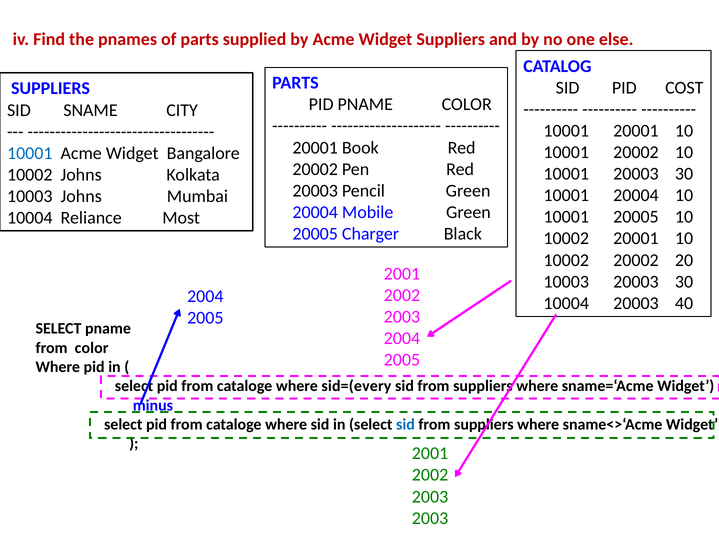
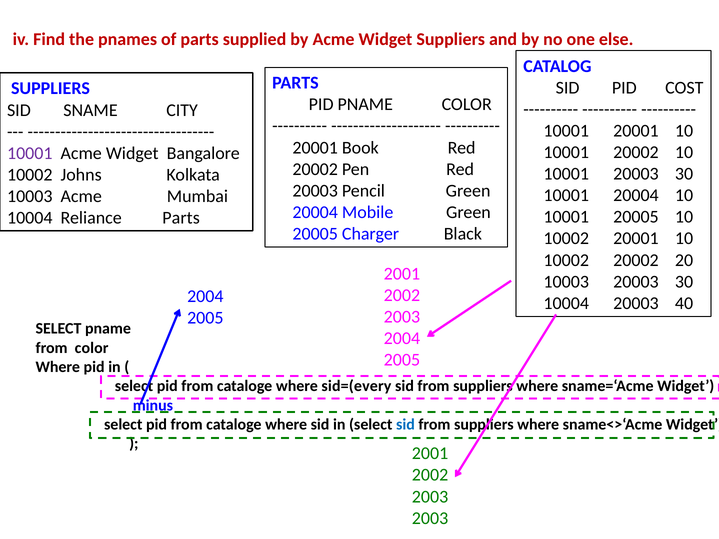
10001 colour: blue -> purple (30, 153)
10003 Johns: Johns -> Acme (81, 196)
Reliance Most: Most -> Parts (181, 218)
